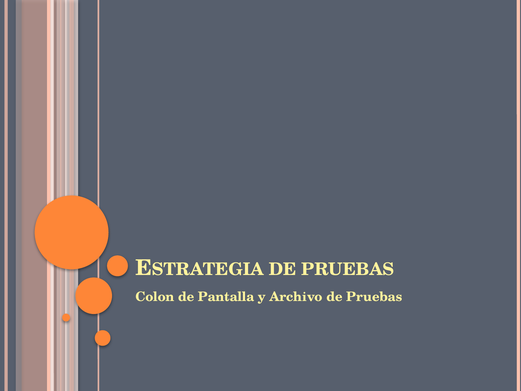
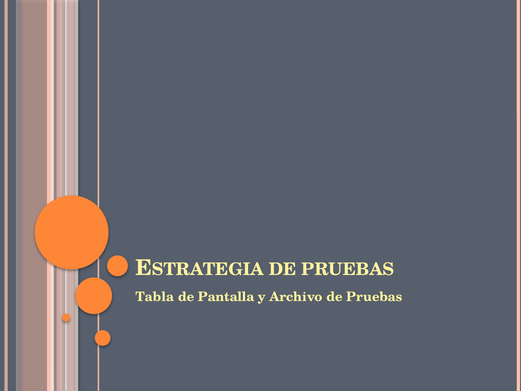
Colon: Colon -> Tabla (155, 297)
